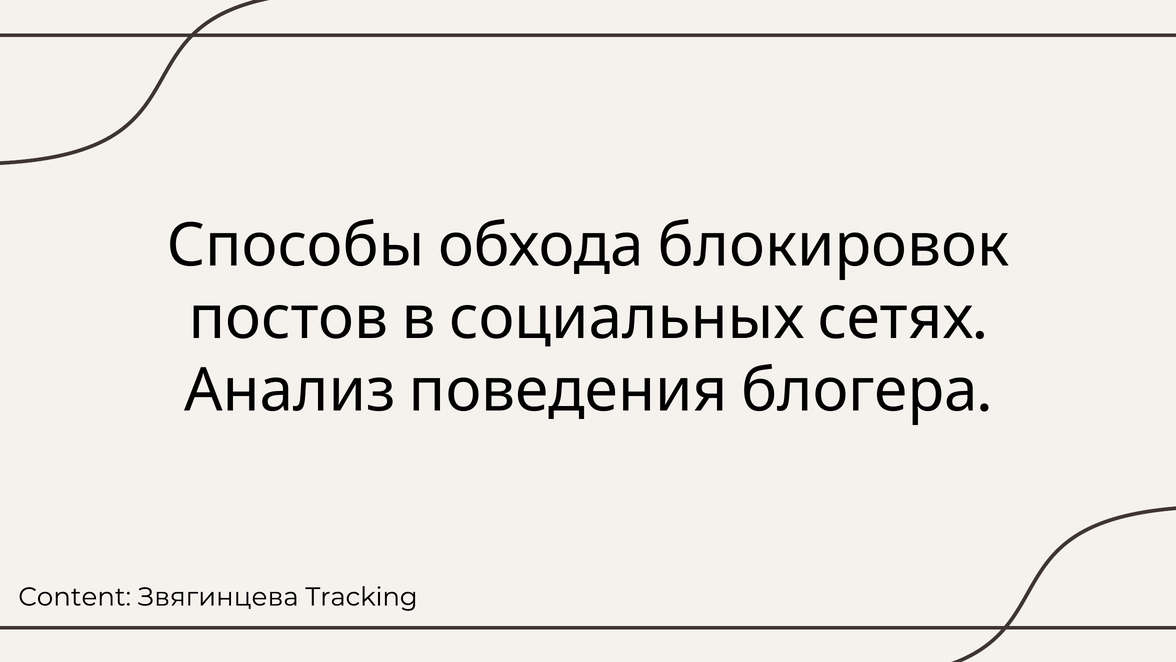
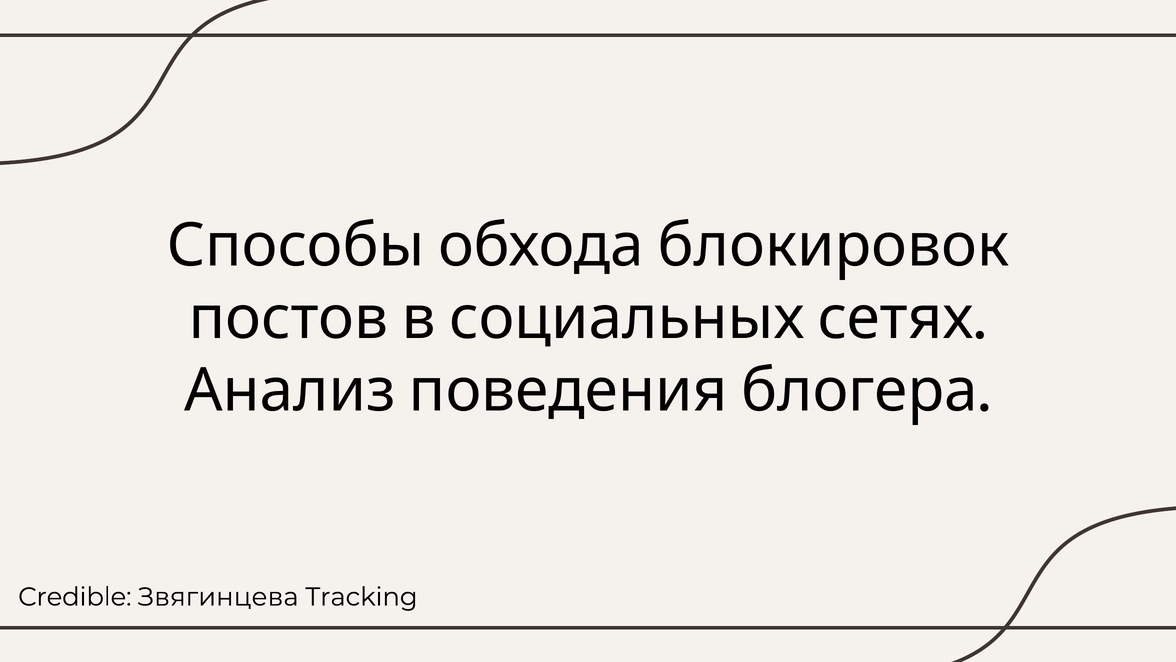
Content: Content -> Credible (75, 597)
